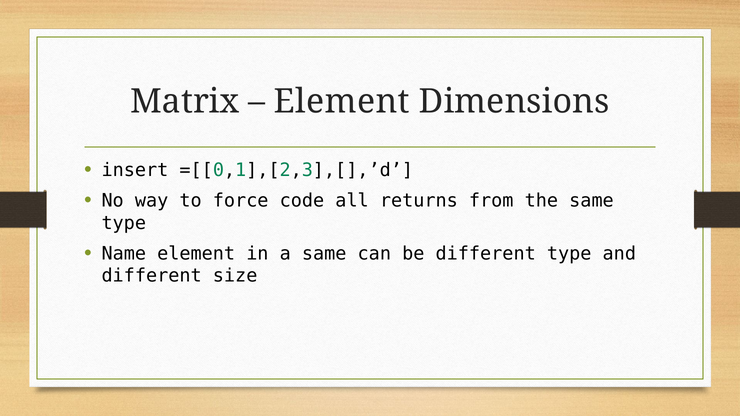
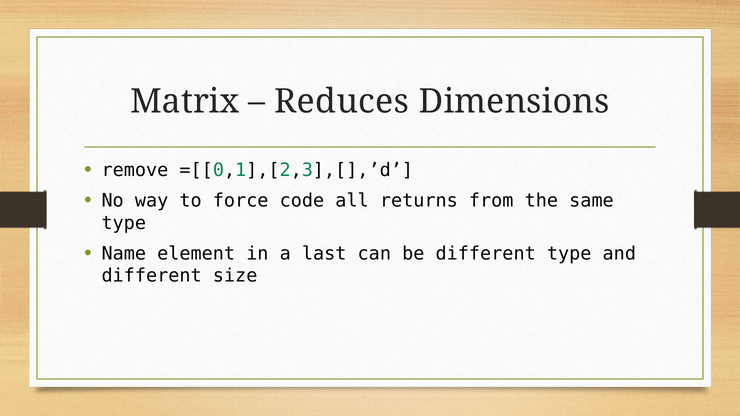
Element: Element -> Reduces (342, 102)
insert: insert -> remove (135, 170)
a same: same -> last (324, 254)
